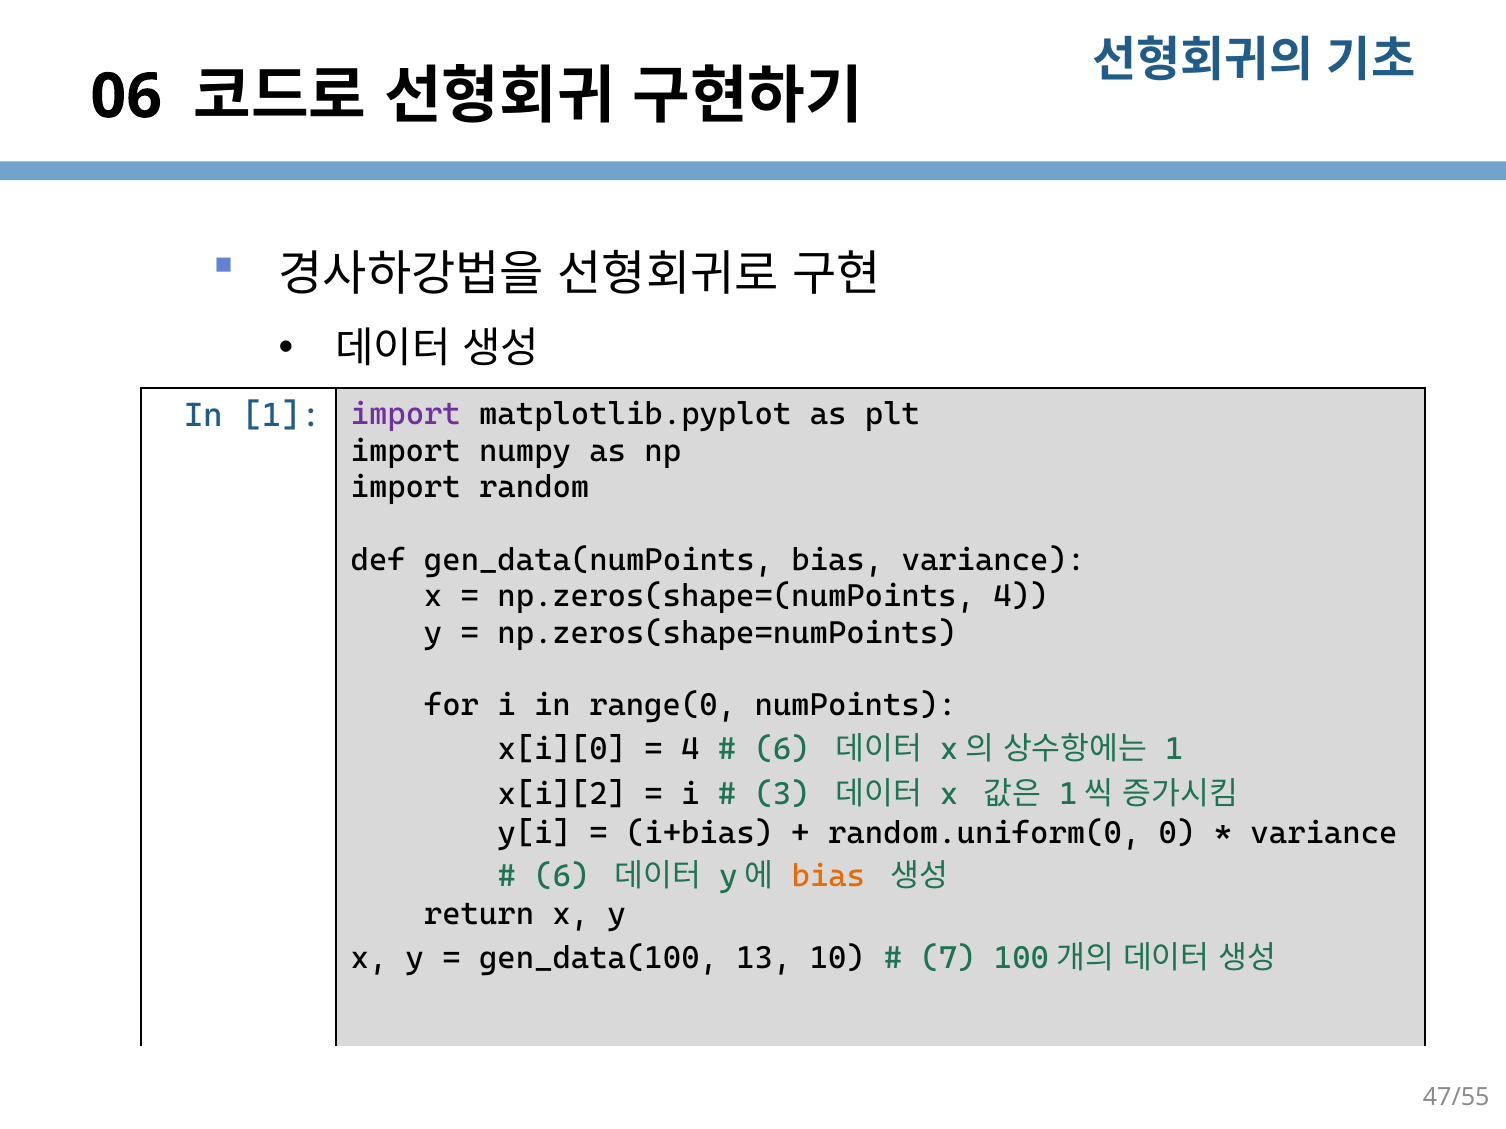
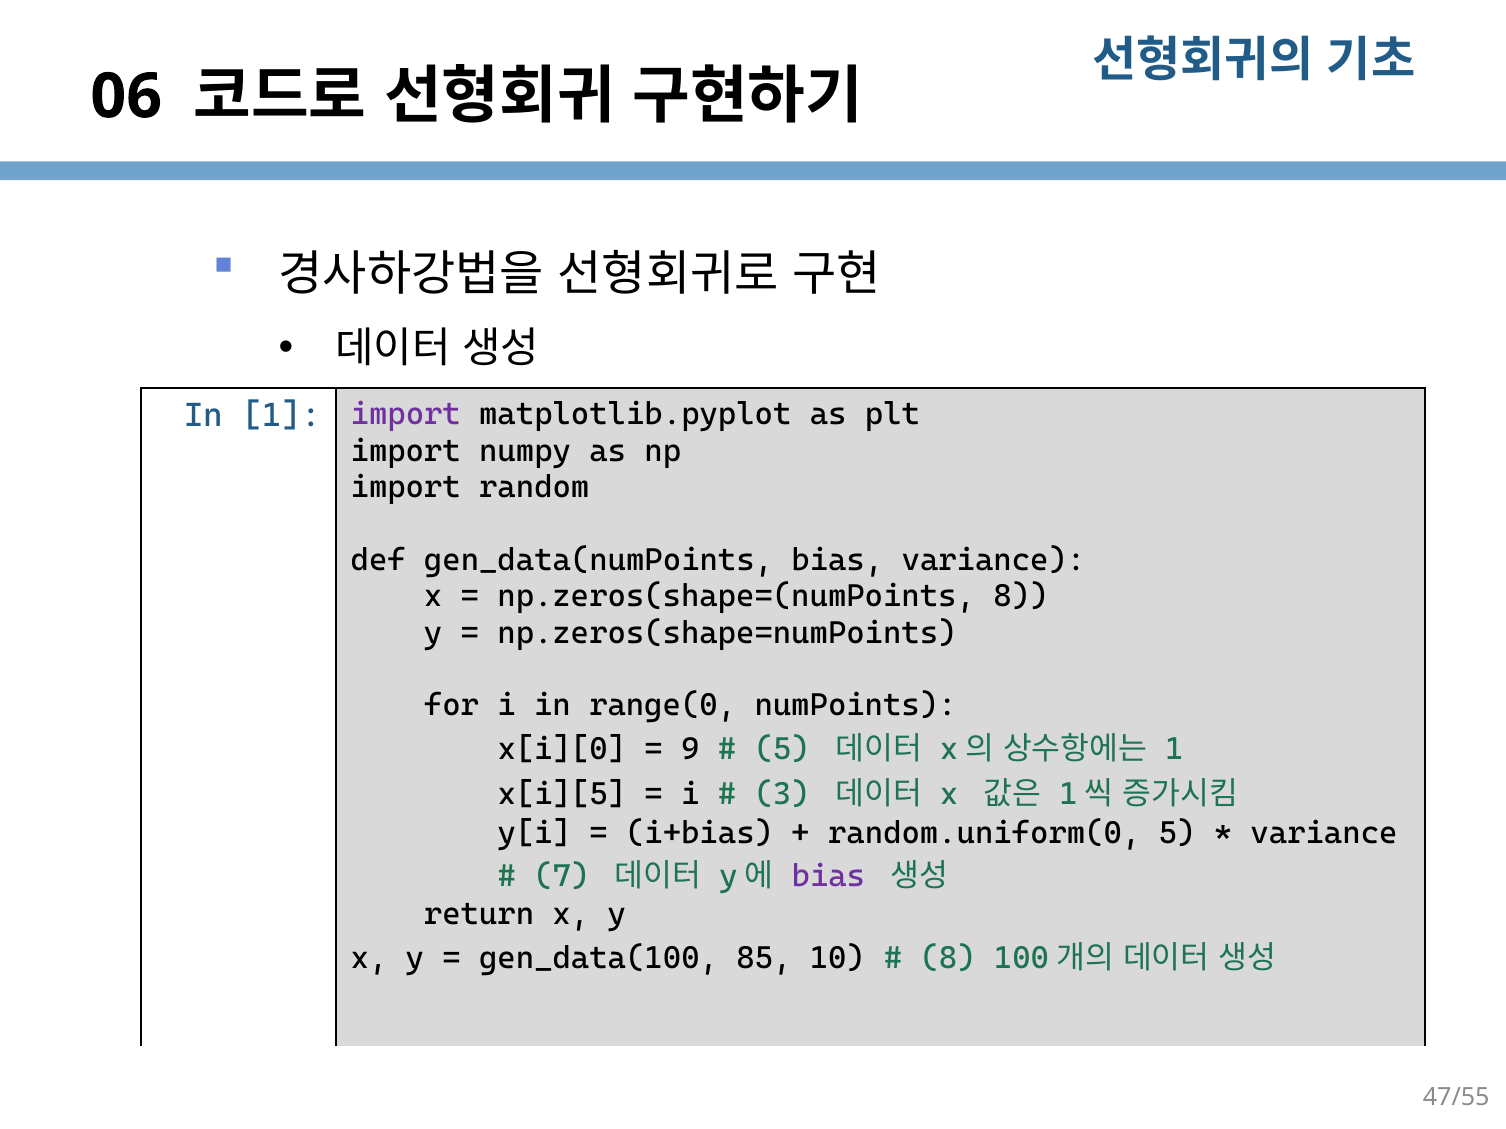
np.zeros(shape=(numPoints 4: 4 -> 8 (1021, 597)
4: 4 -> 9 (690, 750)
6: 6 -> 5 (782, 750)
x[i][2: x[i][2 -> x[i][5 (562, 795)
random.uniform(0 0: 0 -> 5 (1177, 833)
6: 6 -> 7 (562, 877)
bias colour: orange -> purple (828, 877)
13: 13 -> 85 (764, 959)
7: 7 -> 8 (948, 959)
